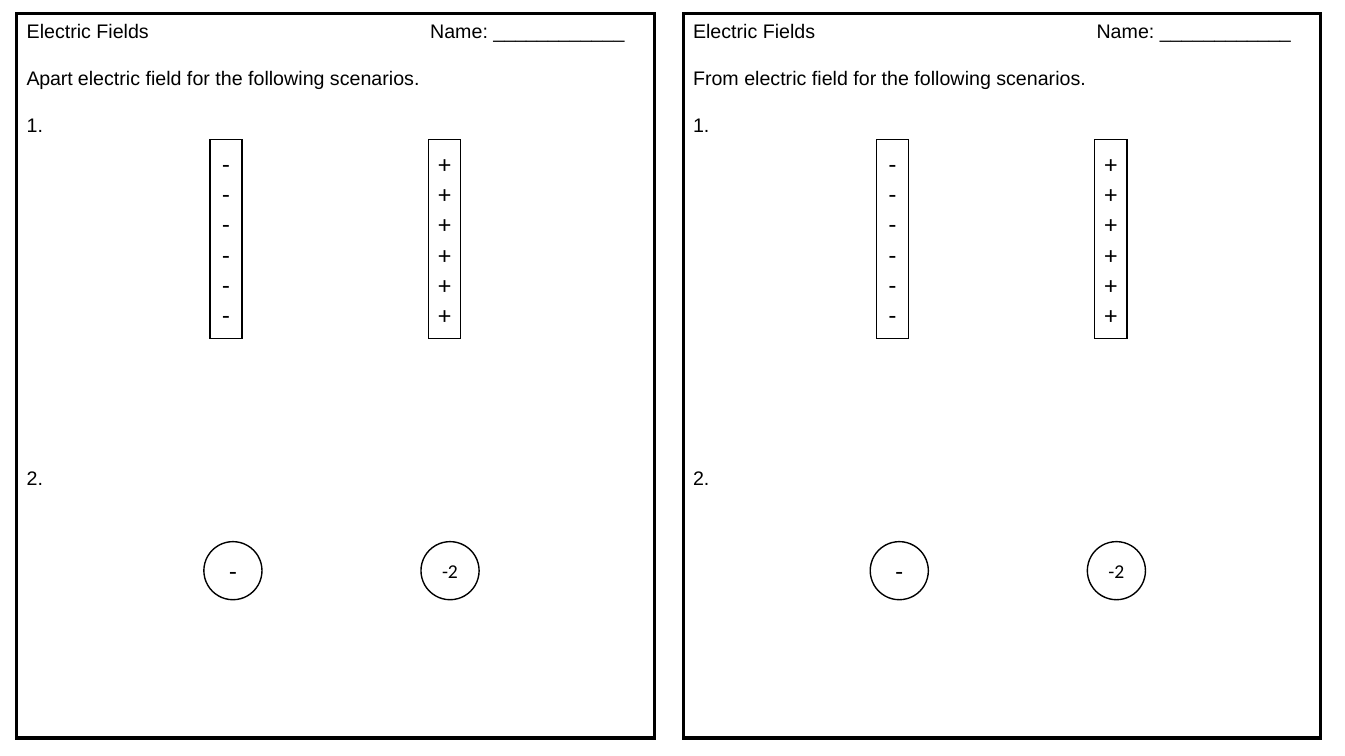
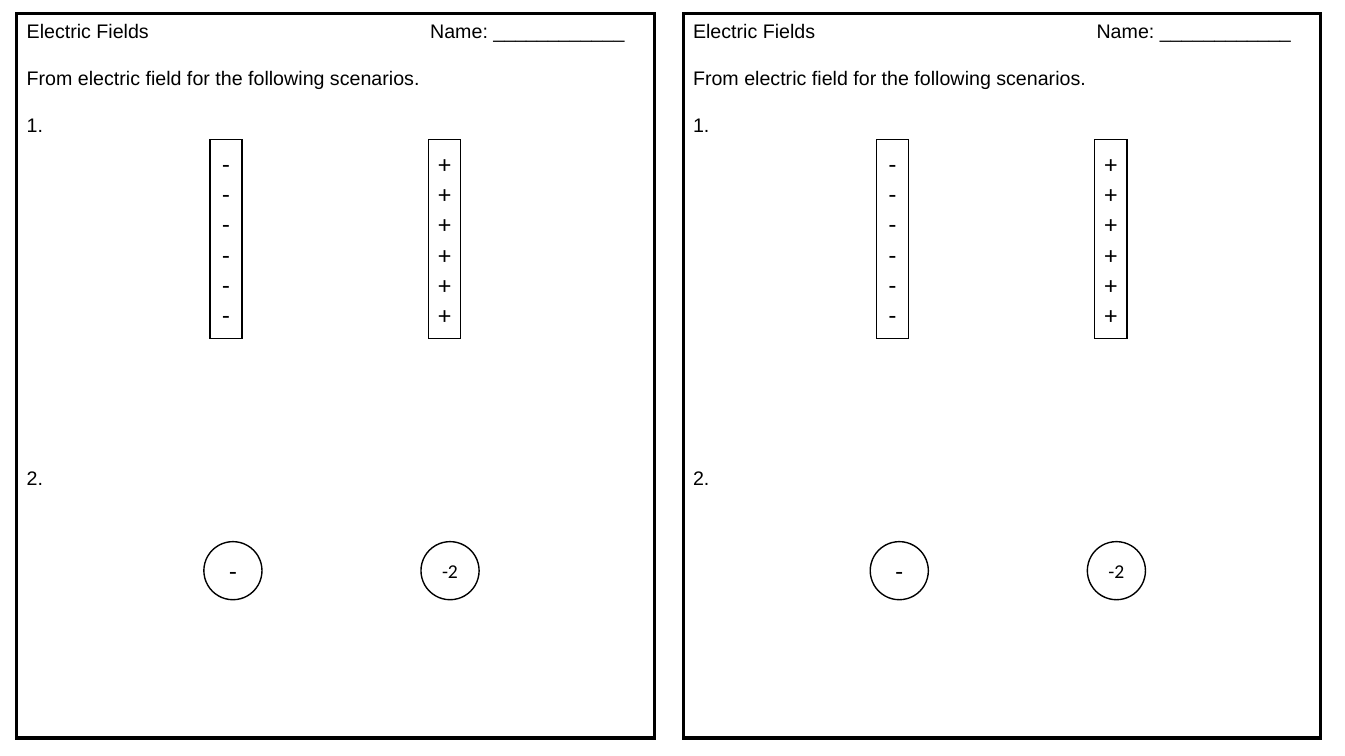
Apart: Apart -> From (50, 79)
